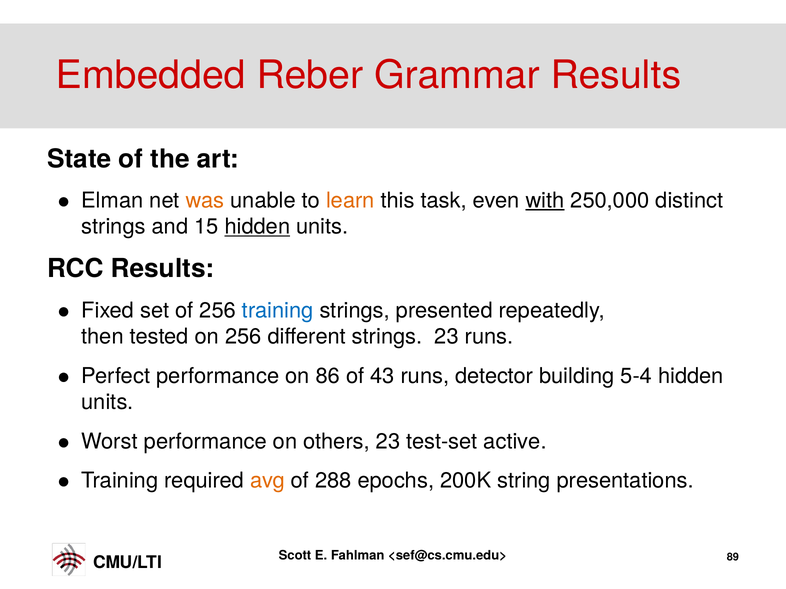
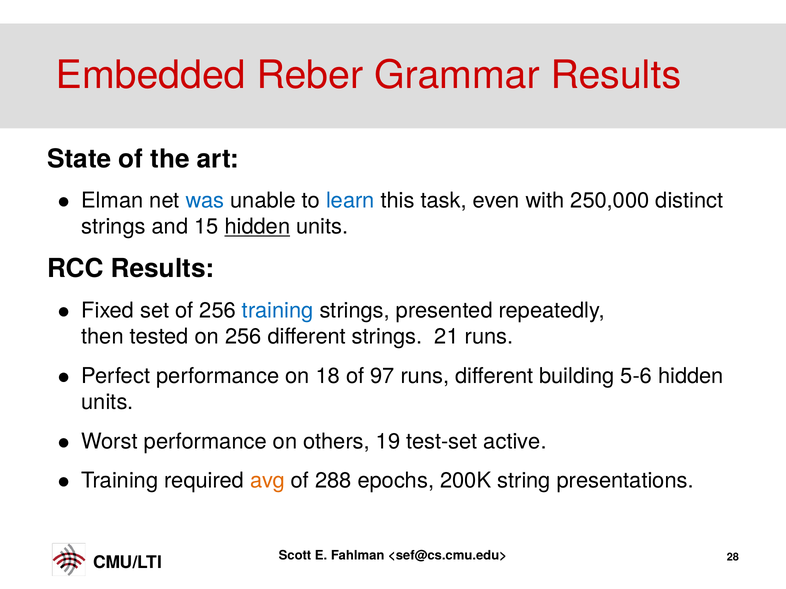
was colour: orange -> blue (205, 201)
learn colour: orange -> blue (350, 201)
with underline: present -> none (545, 201)
strings 23: 23 -> 21 (447, 337)
86: 86 -> 18 (328, 376)
43: 43 -> 97 (382, 376)
runs detector: detector -> different (494, 376)
5-4: 5-4 -> 5-6 (636, 376)
others 23: 23 -> 19 (388, 442)
89: 89 -> 28 (733, 558)
